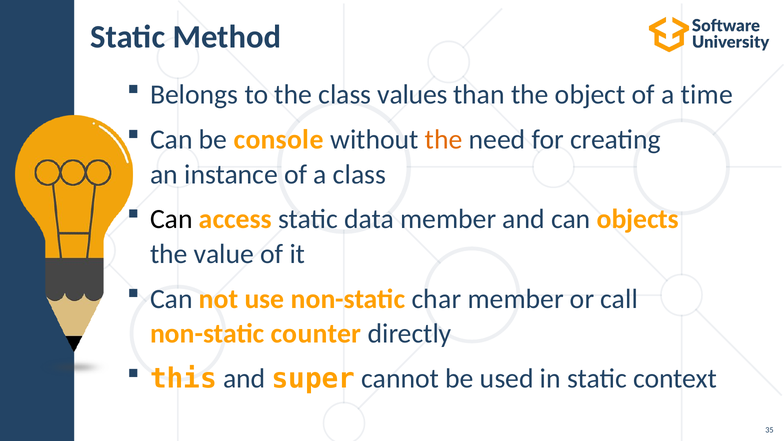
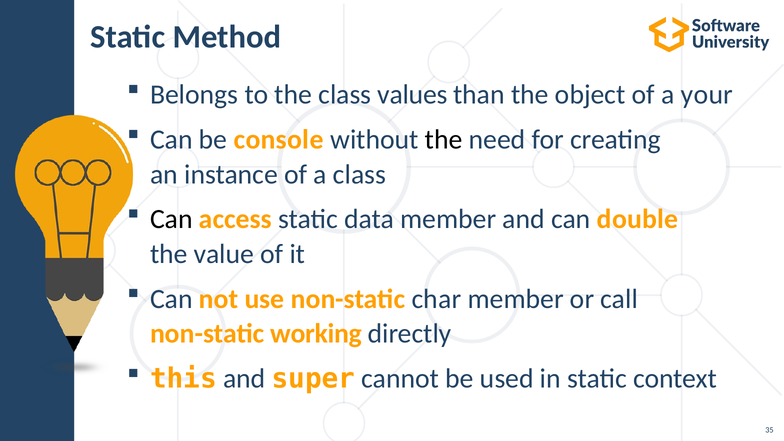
time: time -> your (707, 95)
the colour: orange -> black (444, 139)
objects: objects -> double (638, 219)
counter: counter -> working (316, 334)
